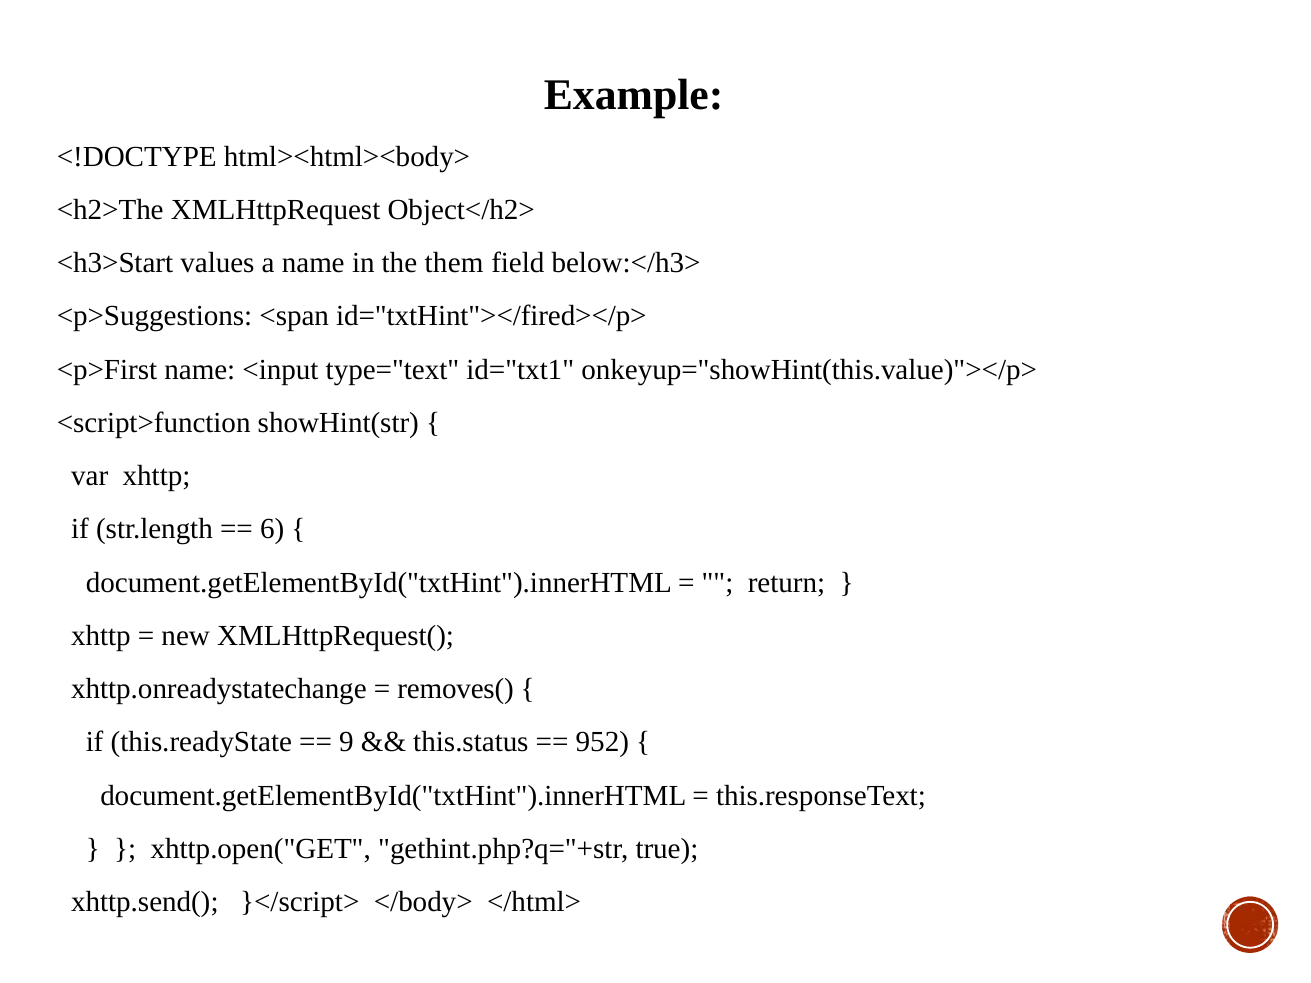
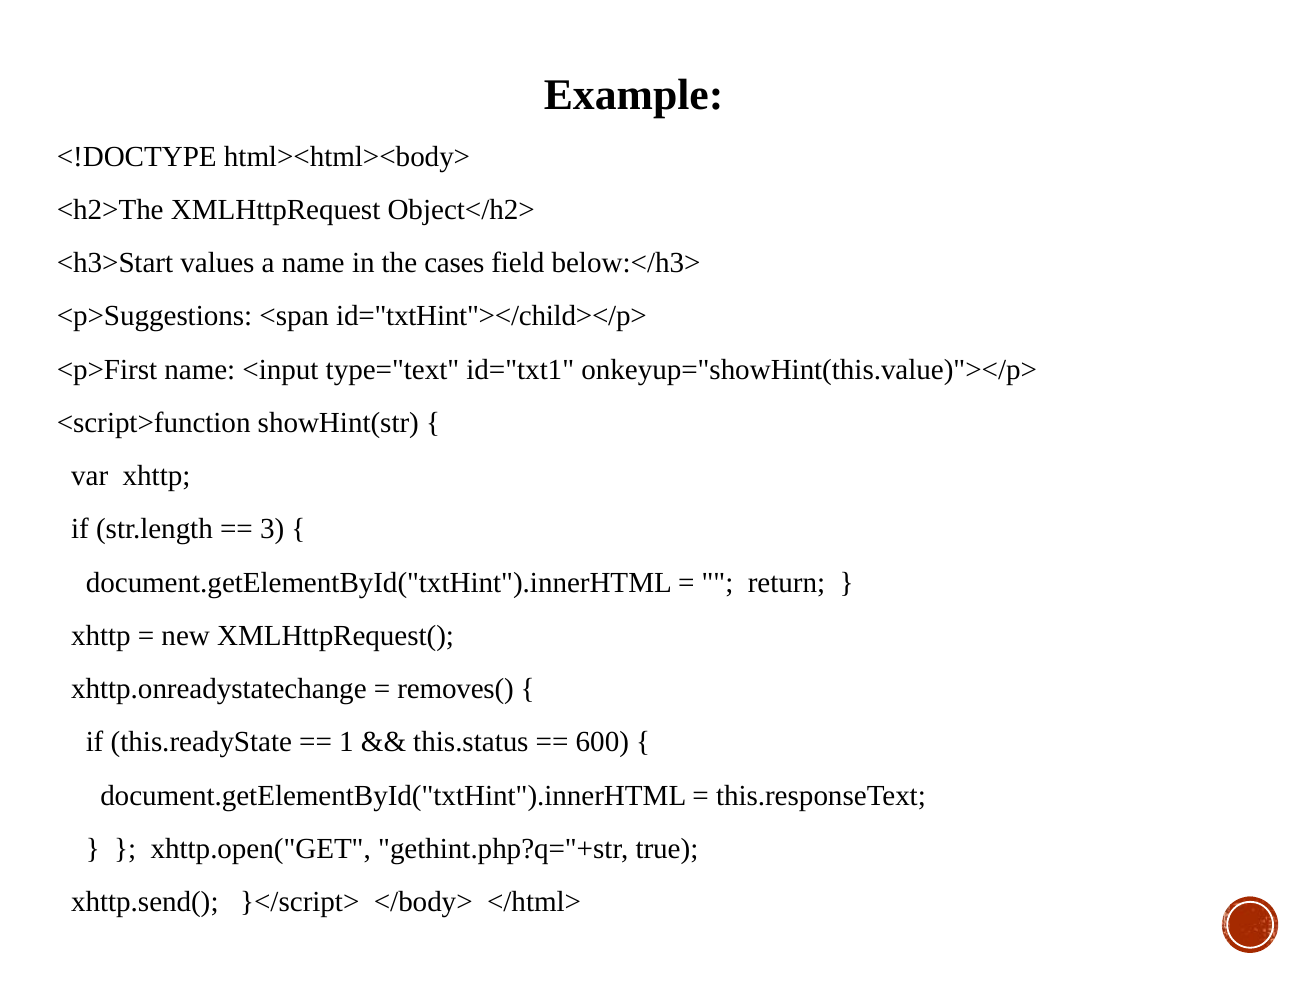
them: them -> cases (454, 263)
id="txtHint"></fired></p>: id="txtHint"></fired></p> -> id="txtHint"></child></p> (491, 316)
6: 6 -> 3 (272, 530)
9: 9 -> 1 (346, 743)
952: 952 -> 600 (602, 743)
